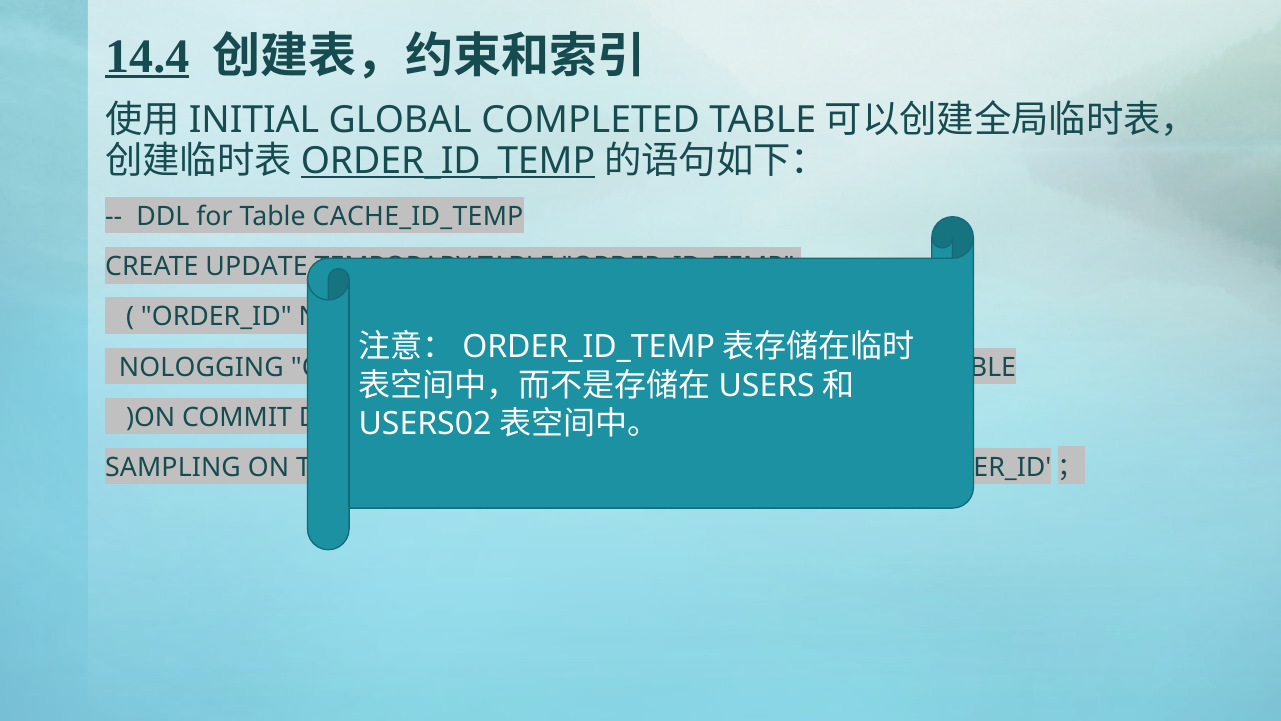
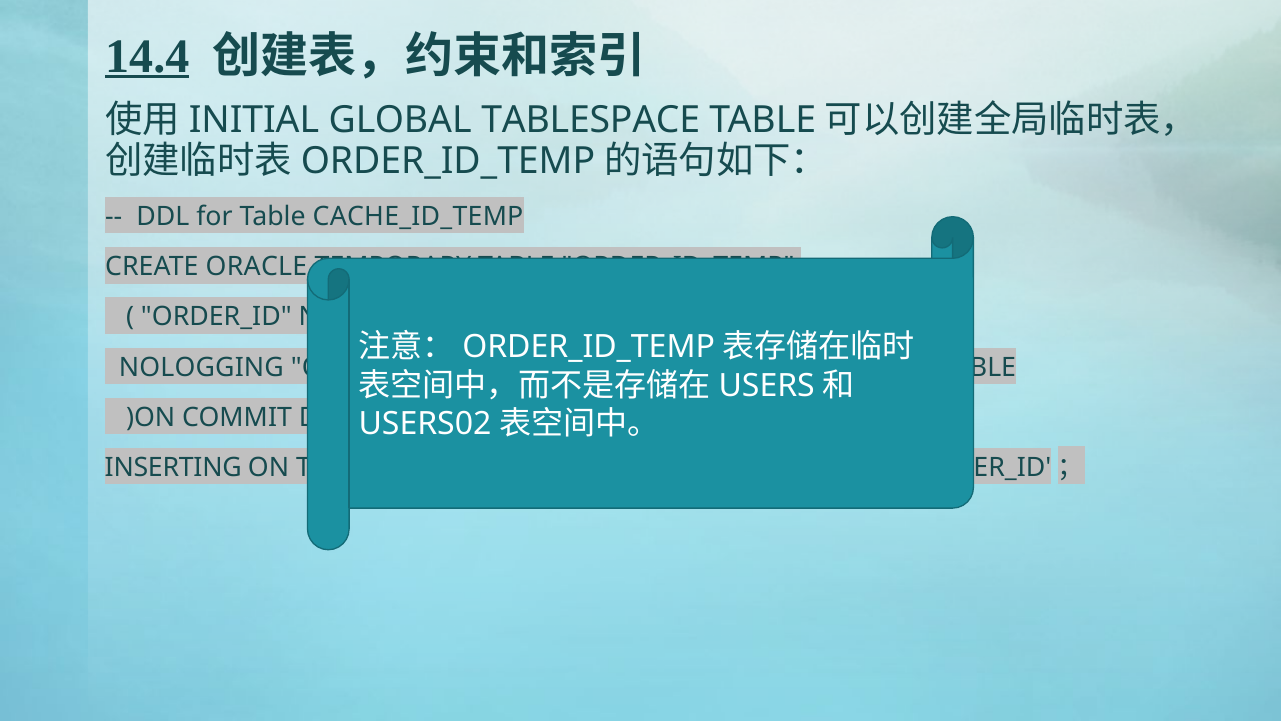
COMPLETED: COMPLETED -> TABLESPACE (591, 120)
ORDER_ID_TEMP underline: present -> none (448, 161)
UPDATE: UPDATE -> ORACLE (256, 267)
SAMPLING: SAMPLING -> INSERTING (173, 467)
